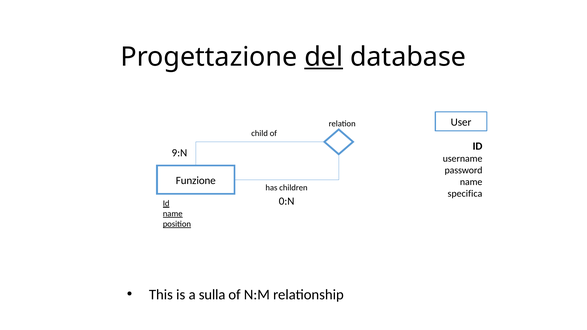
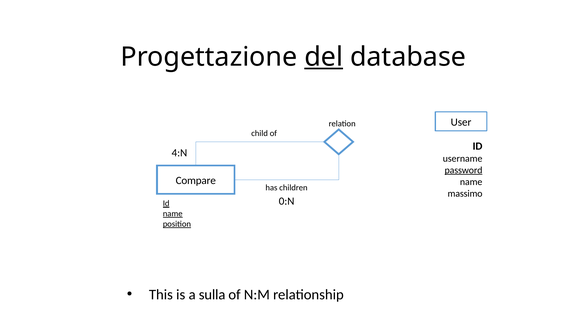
9:N: 9:N -> 4:N (179, 153)
password underline: none -> present (464, 170)
Funzione: Funzione -> Compare (196, 181)
specifica: specifica -> massimo (465, 194)
